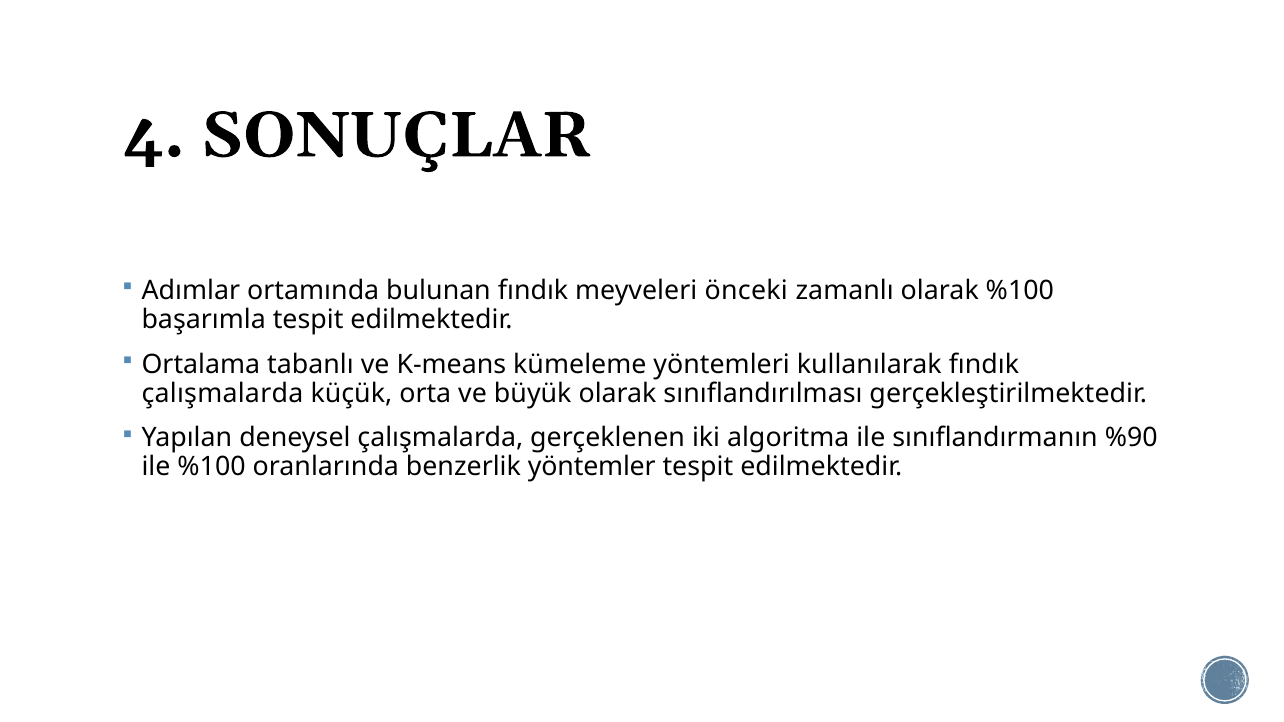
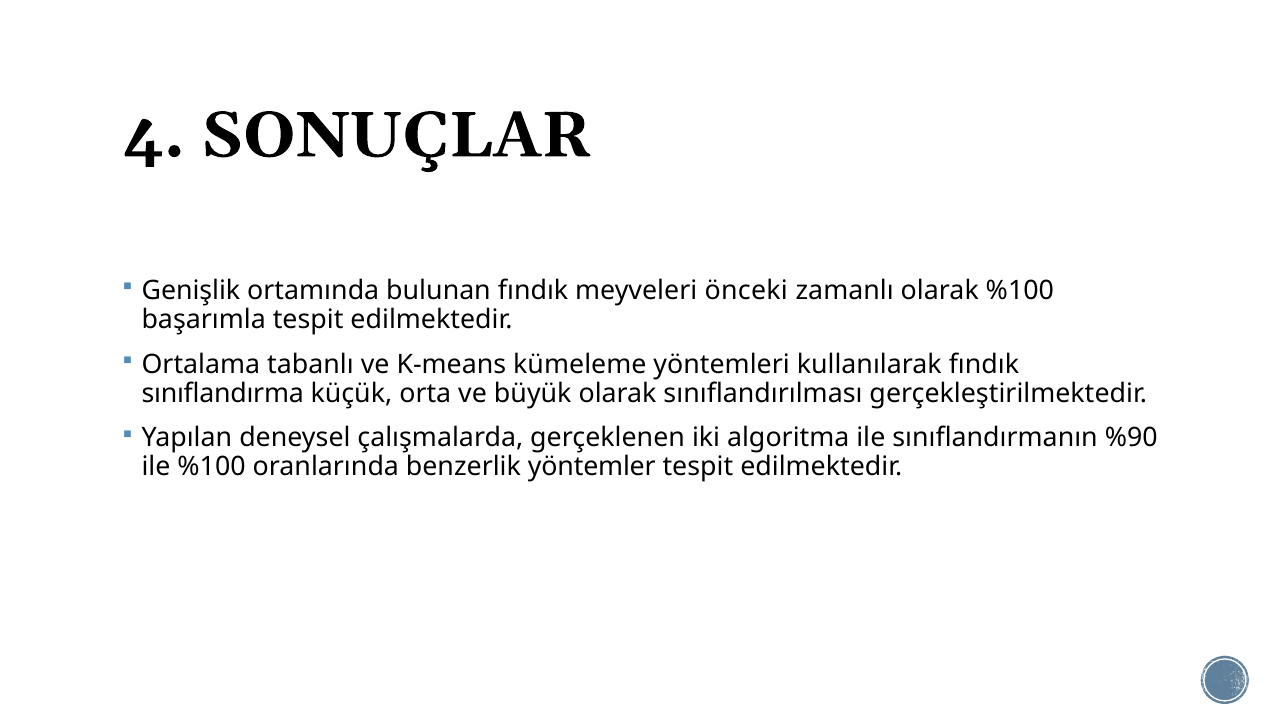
Adımlar: Adımlar -> Genişlik (191, 291)
çalışmalarda: çalışmalarda -> sınıflandırma (223, 393)
